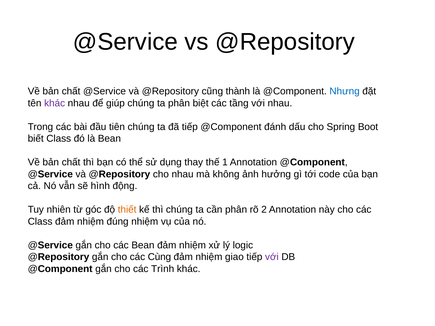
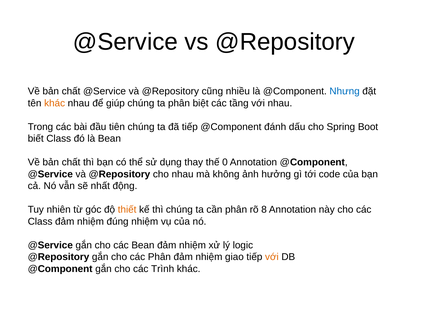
thành: thành -> nhiều (238, 91)
khác colour: purple -> orange (55, 103)
1: 1 -> 0 (225, 162)
hình: hình -> nhất (100, 186)
2: 2 -> 8 (264, 210)
các Cùng: Cùng -> Phân (159, 257)
với colour: purple -> orange (272, 257)
